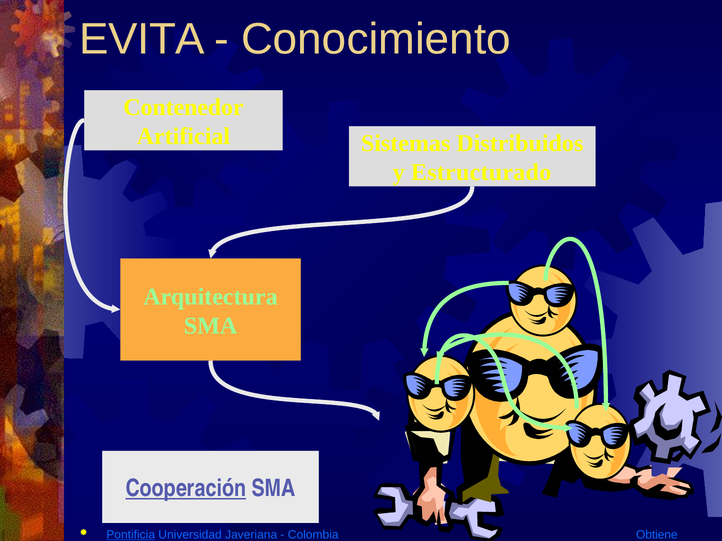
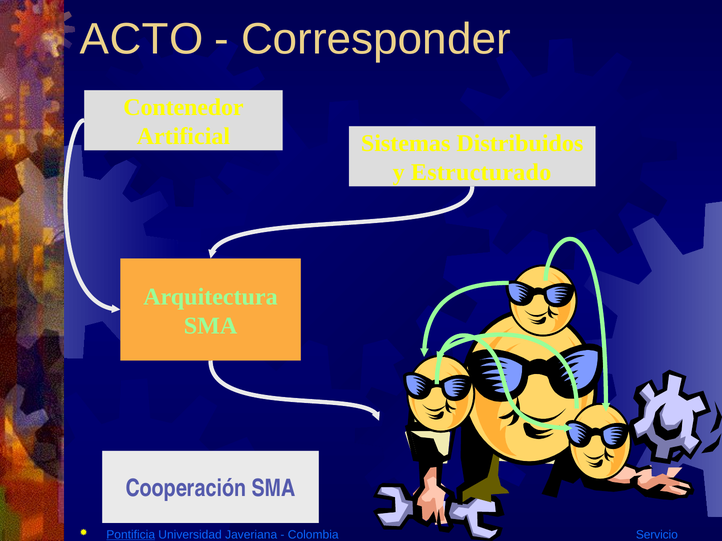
EVITA: EVITA -> ACTO (142, 39)
Conocimiento: Conocimiento -> Corresponder (376, 39)
Cooperación underline: present -> none (186, 489)
Obtiene: Obtiene -> Servicio (657, 535)
